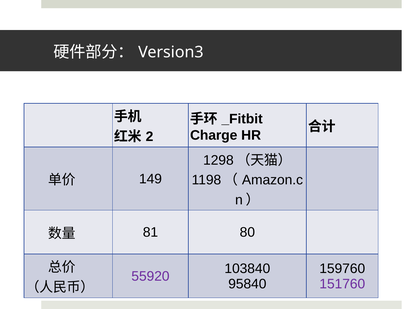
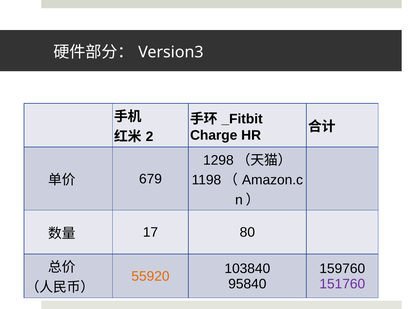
149: 149 -> 679 (150, 179)
81: 81 -> 17 (150, 232)
55920 colour: purple -> orange (150, 276)
